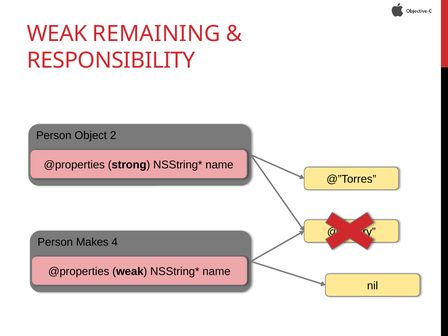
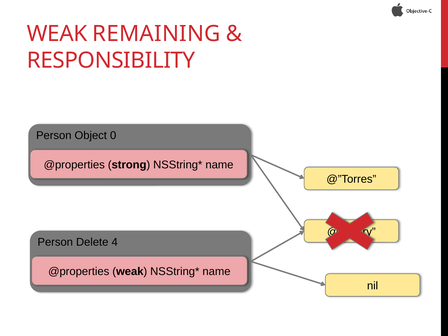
2: 2 -> 0 (113, 135)
Makes: Makes -> Delete (92, 242)
